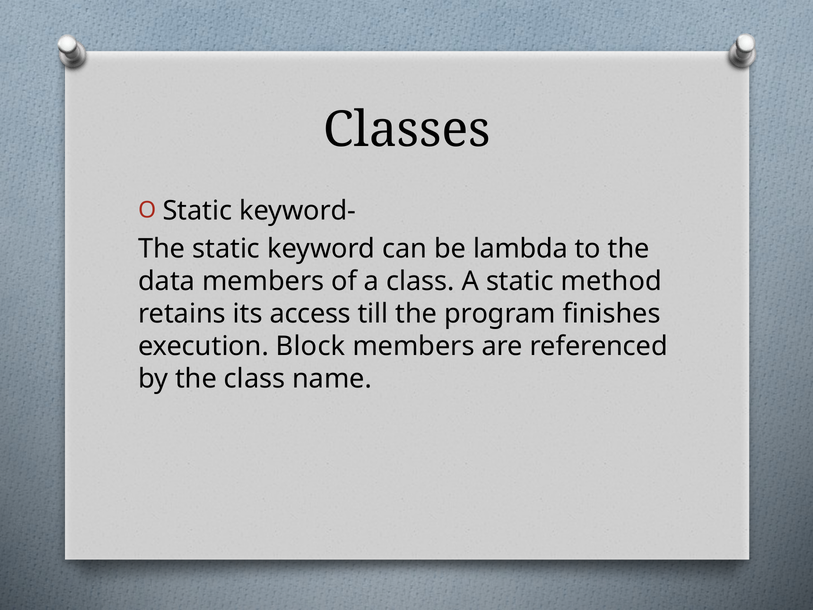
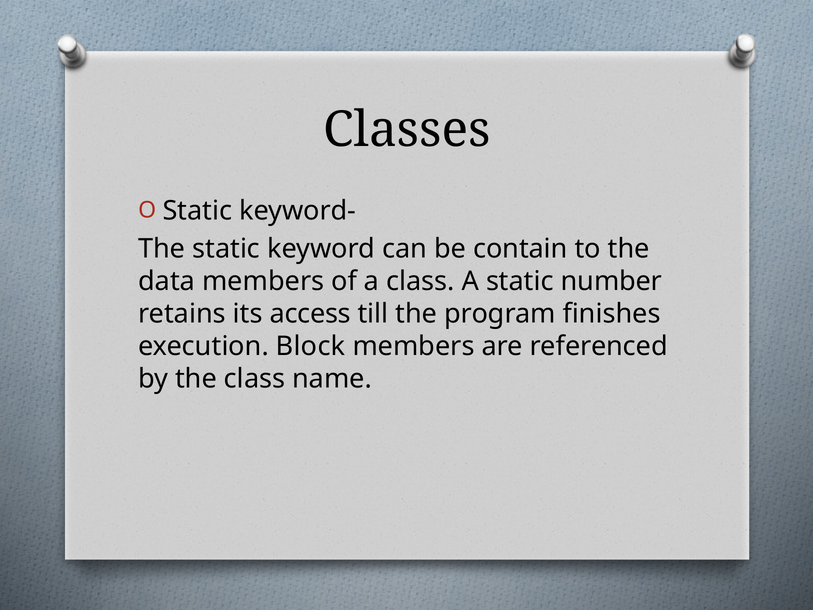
lambda: lambda -> contain (520, 249)
method: method -> number (611, 281)
